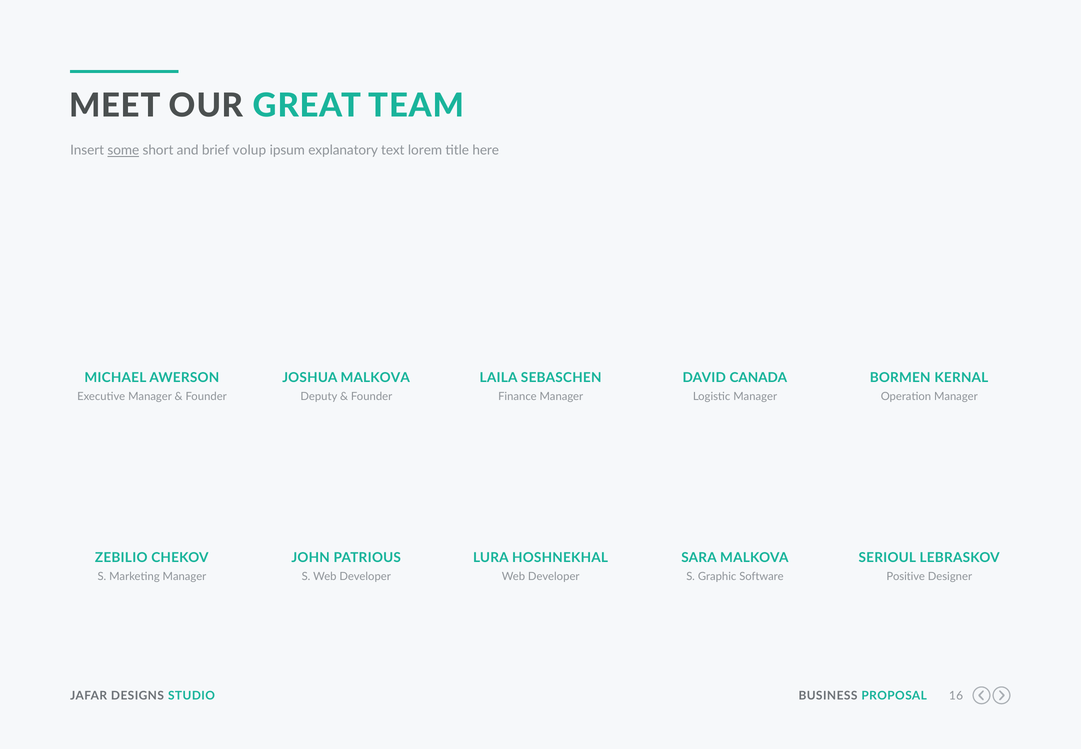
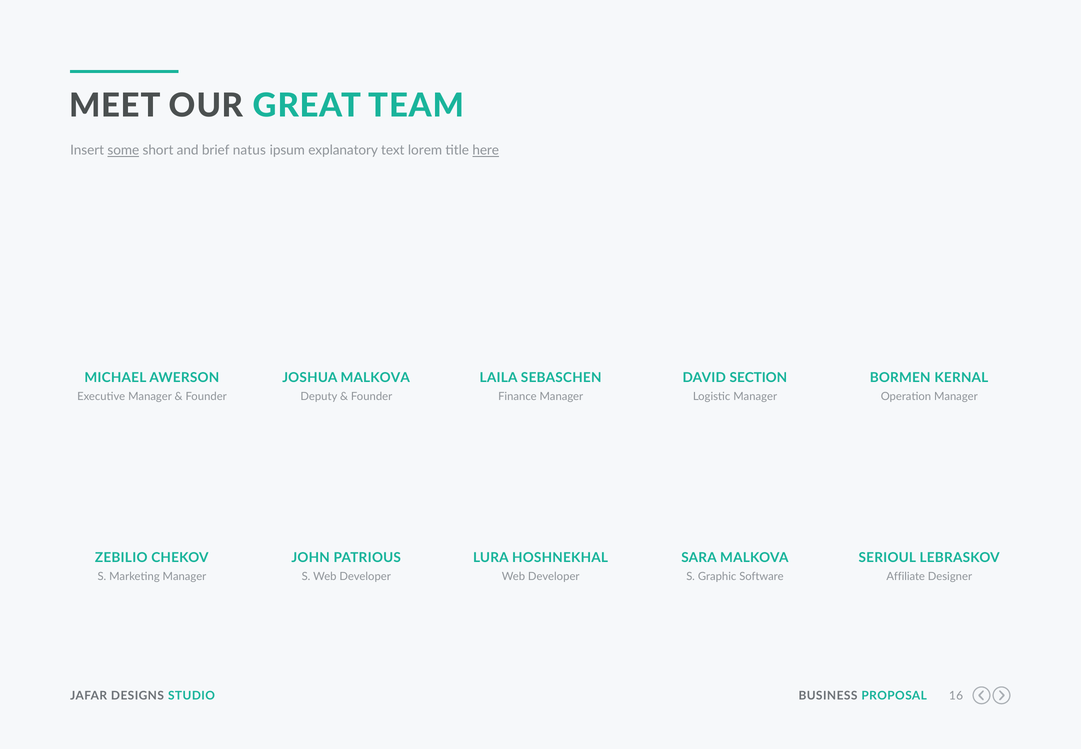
volup: volup -> natus (249, 150)
here underline: none -> present (486, 150)
CANADA: CANADA -> SECTION (758, 377)
Positive: Positive -> Affiliate (906, 576)
